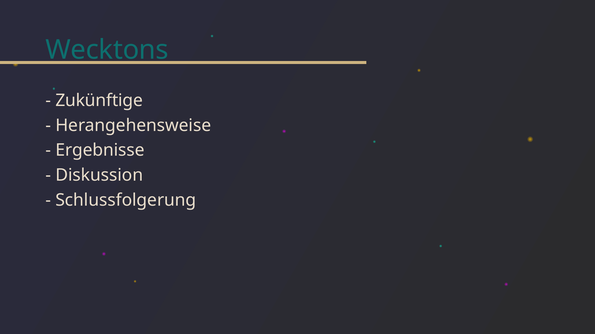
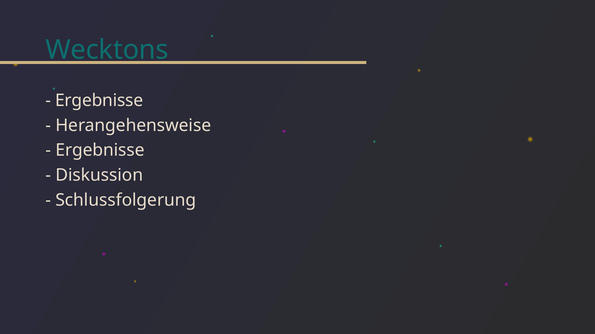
Zukünftige: Zukünftige -> Ergebnisse (99, 101)
